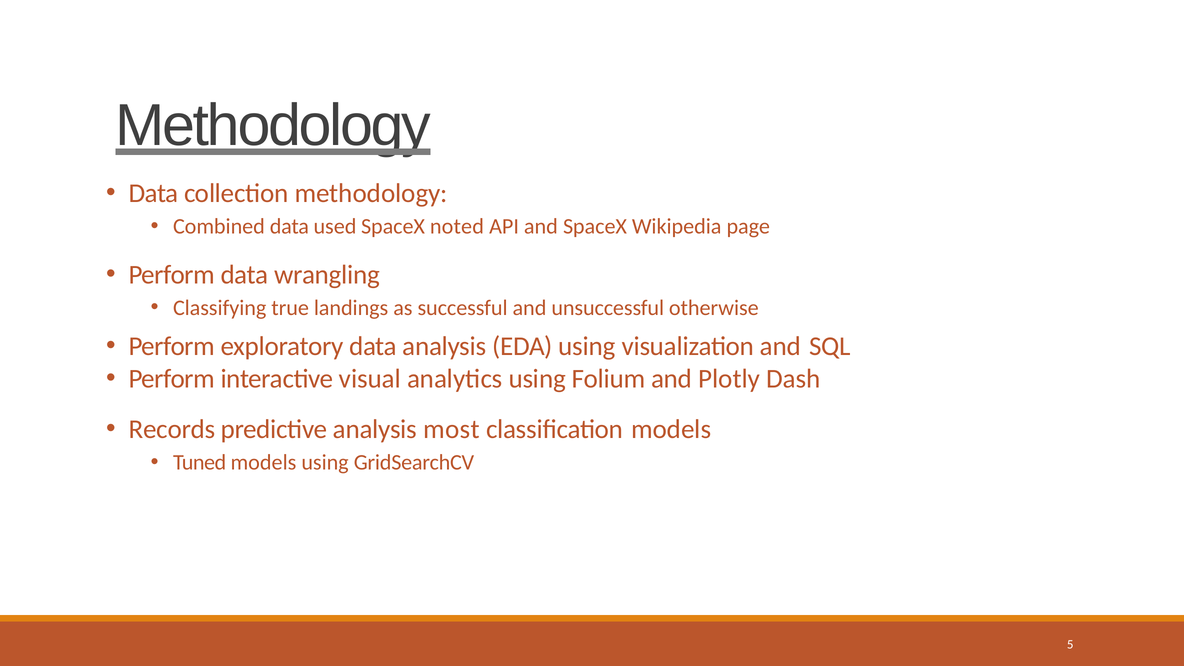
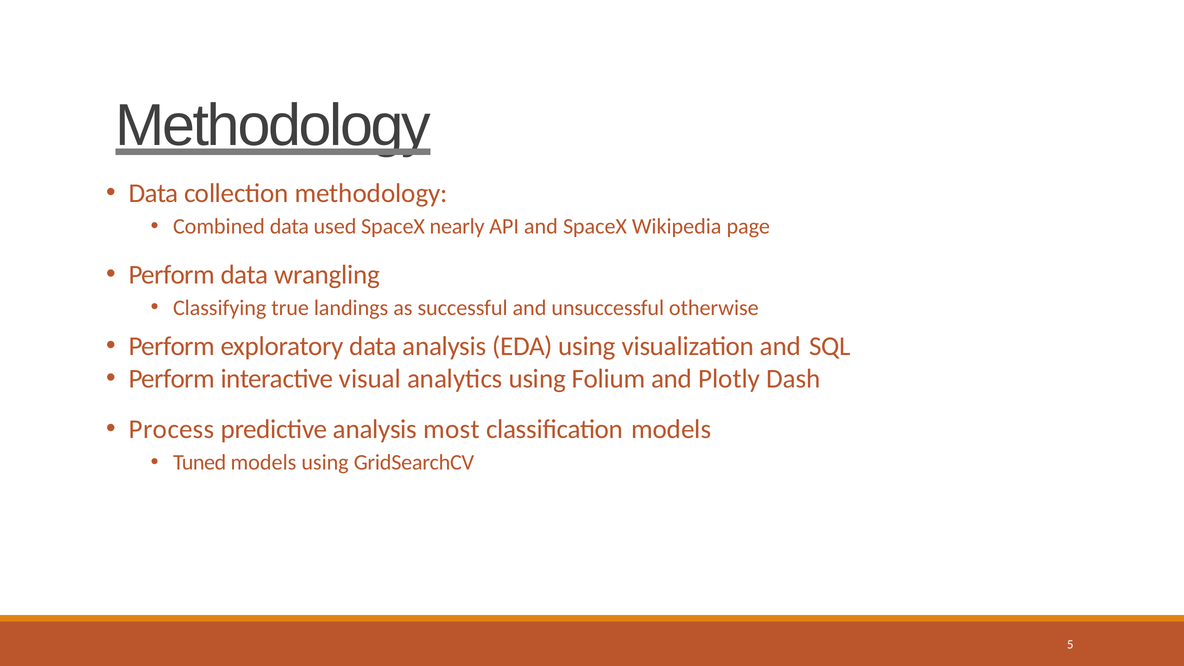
noted: noted -> nearly (457, 226)
Records: Records -> Process (172, 429)
